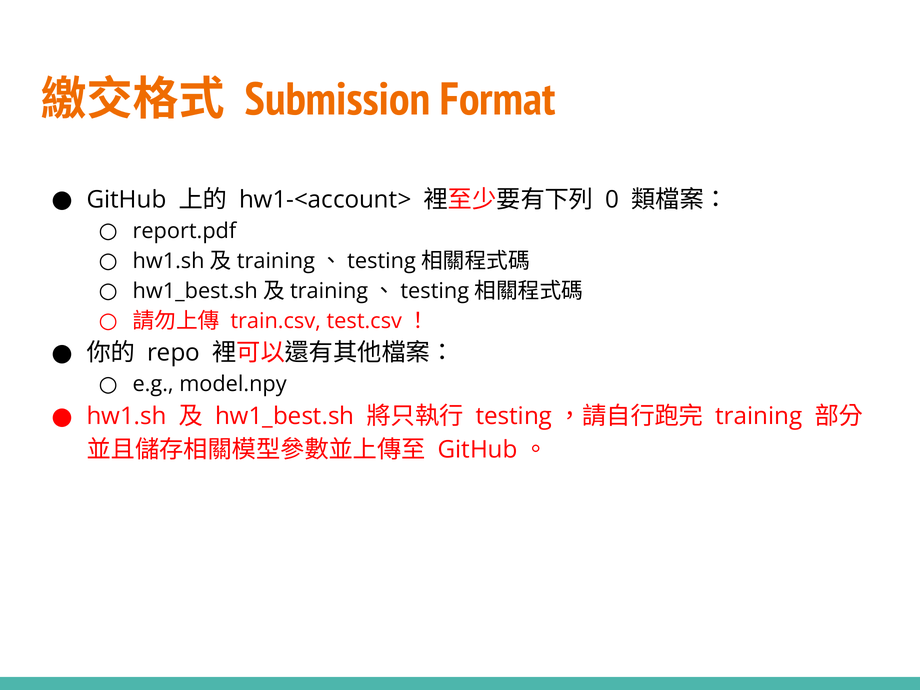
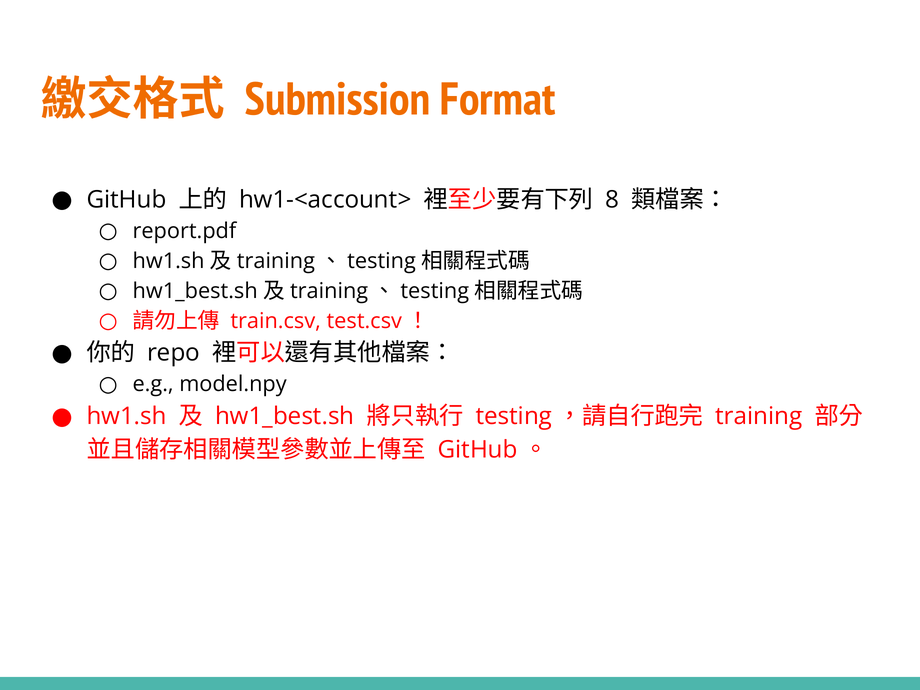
0: 0 -> 8 (612, 200)
